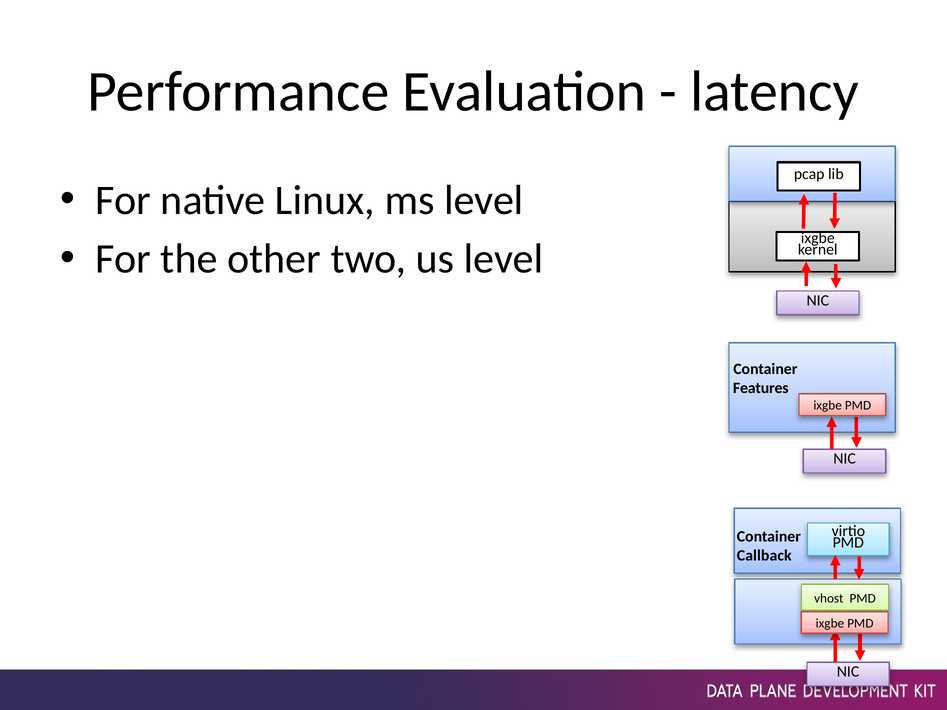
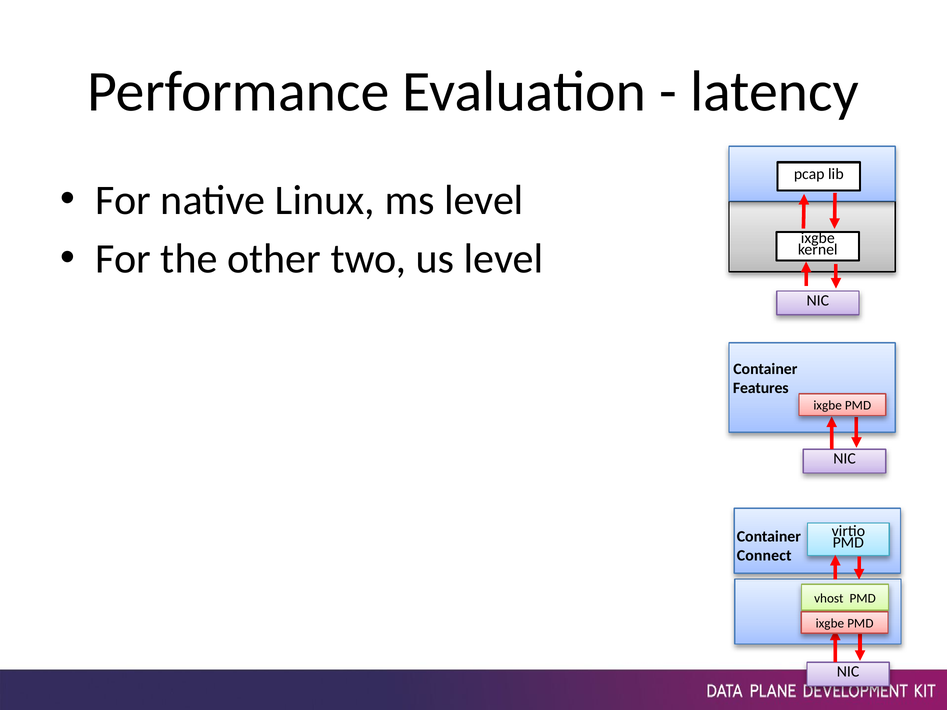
Callback: Callback -> Connect (764, 556)
